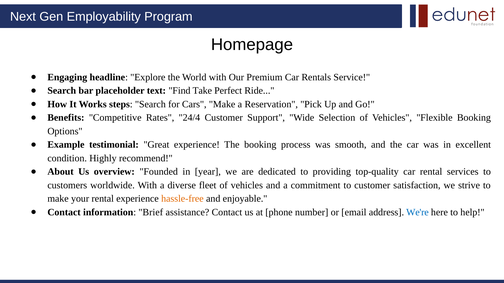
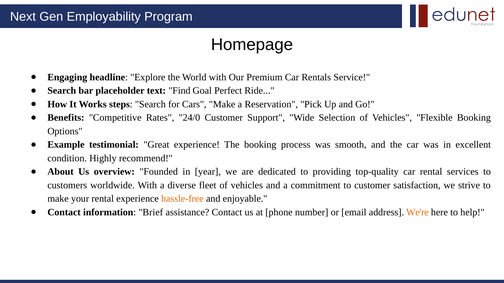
Take: Take -> Goal (202, 91)
24/4: 24/4 -> 24/0 (189, 118)
We're colour: blue -> orange (417, 213)
